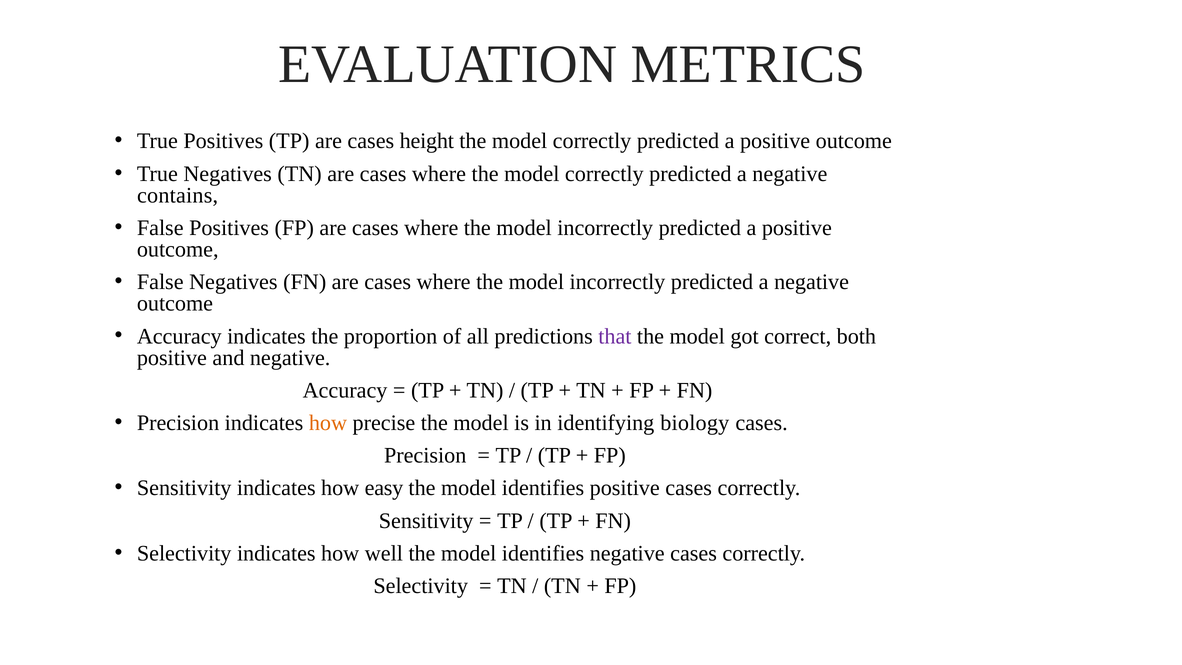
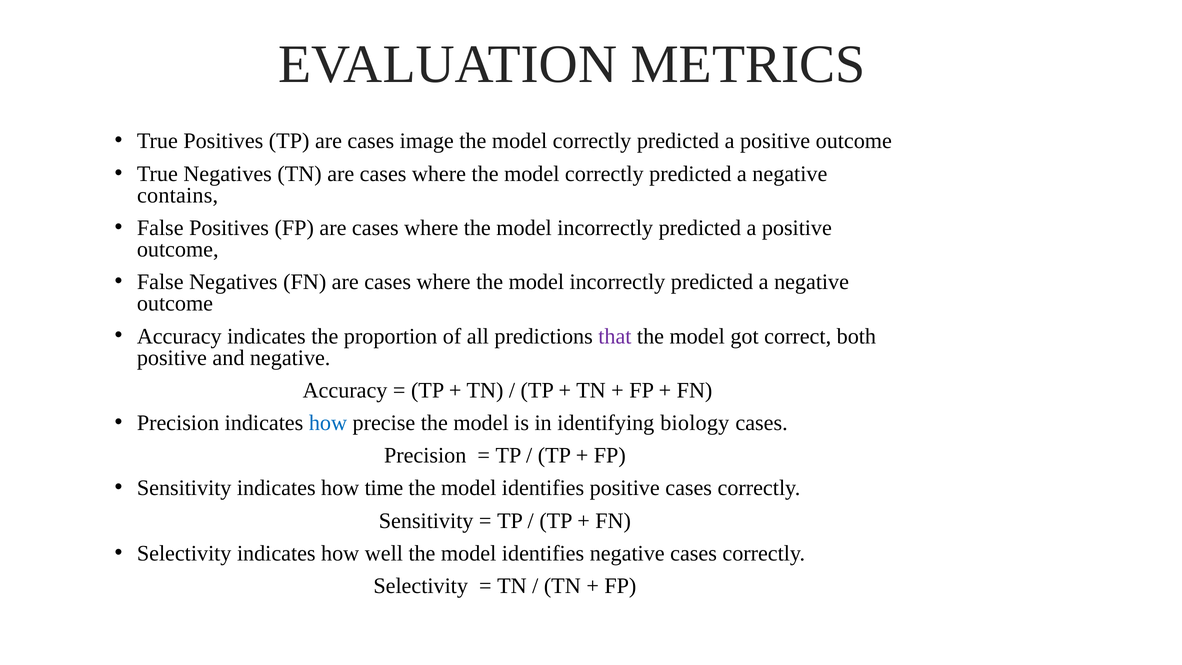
height: height -> image (427, 141)
how colour: orange -> blue (328, 423)
easy: easy -> time (384, 488)
